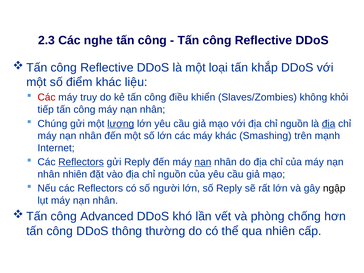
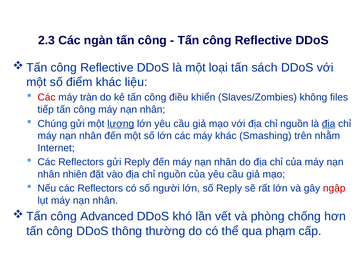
nghe: nghe -> ngàn (98, 40)
khắp: khắp -> sách (265, 68)
truy: truy -> tràn (89, 97)
khỏi: khỏi -> files (339, 97)
mạnh: mạnh -> nhằm (327, 136)
Reflectors underline: present -> none (81, 162)
nạn underline: present -> none (203, 162)
ngập colour: black -> red (334, 188)
qua nhiên: nhiên -> phạm (280, 231)
